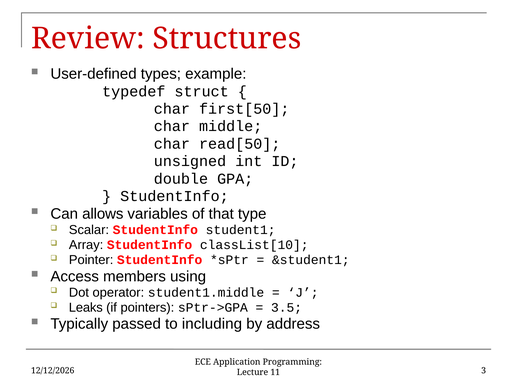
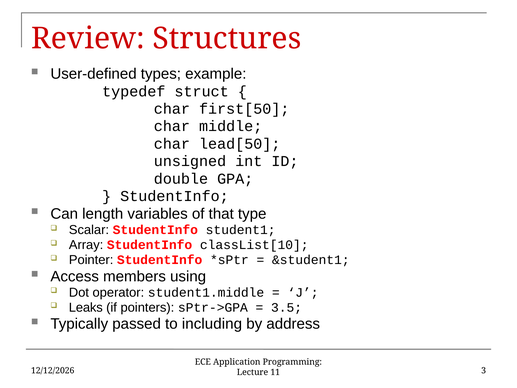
read[50: read[50 -> lead[50 (240, 144)
allows: allows -> length (103, 214)
